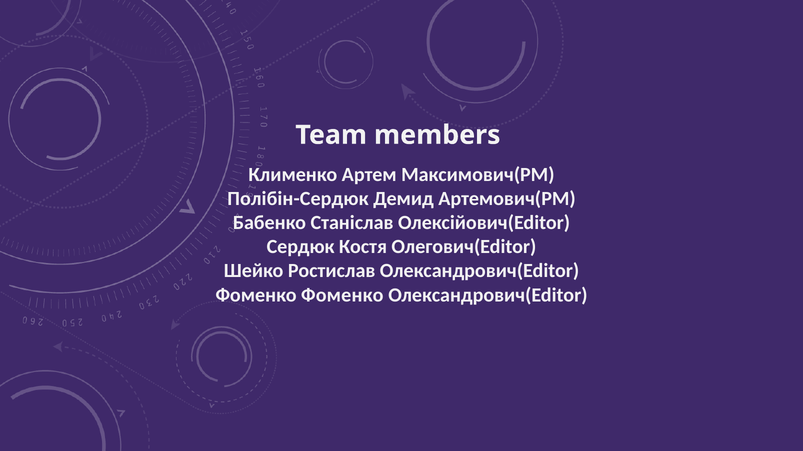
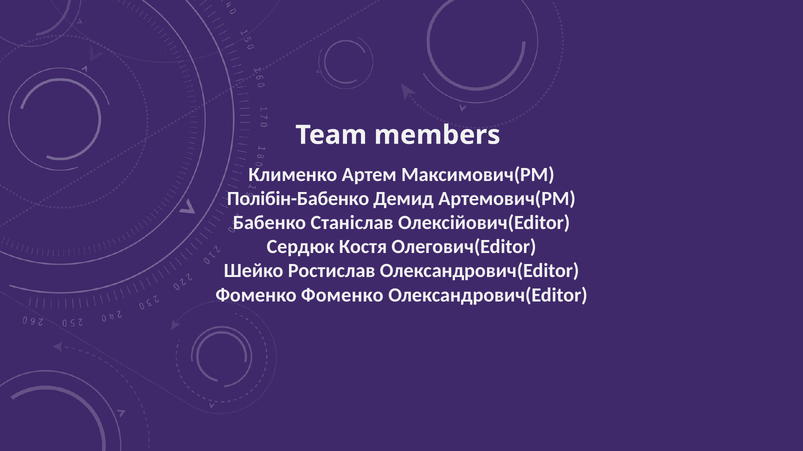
Полібін-Сердюк: Полібін-Сердюк -> Полібін-Бабенко (298, 199)
